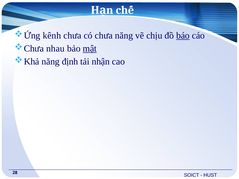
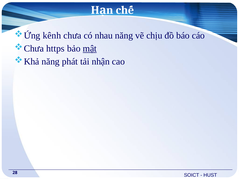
có chưa: chưa -> nhau (104, 36)
báo underline: present -> none (183, 36)
nhau: nhau -> https (55, 49)
định: định -> phát (70, 62)
